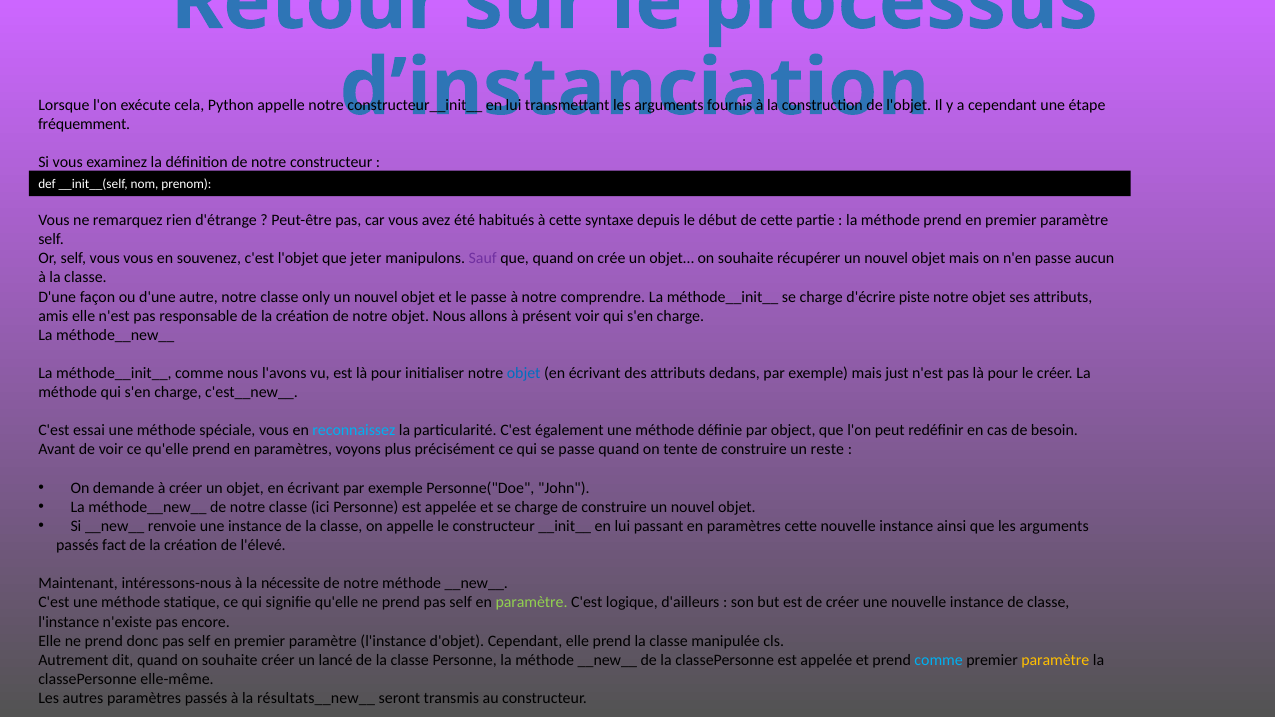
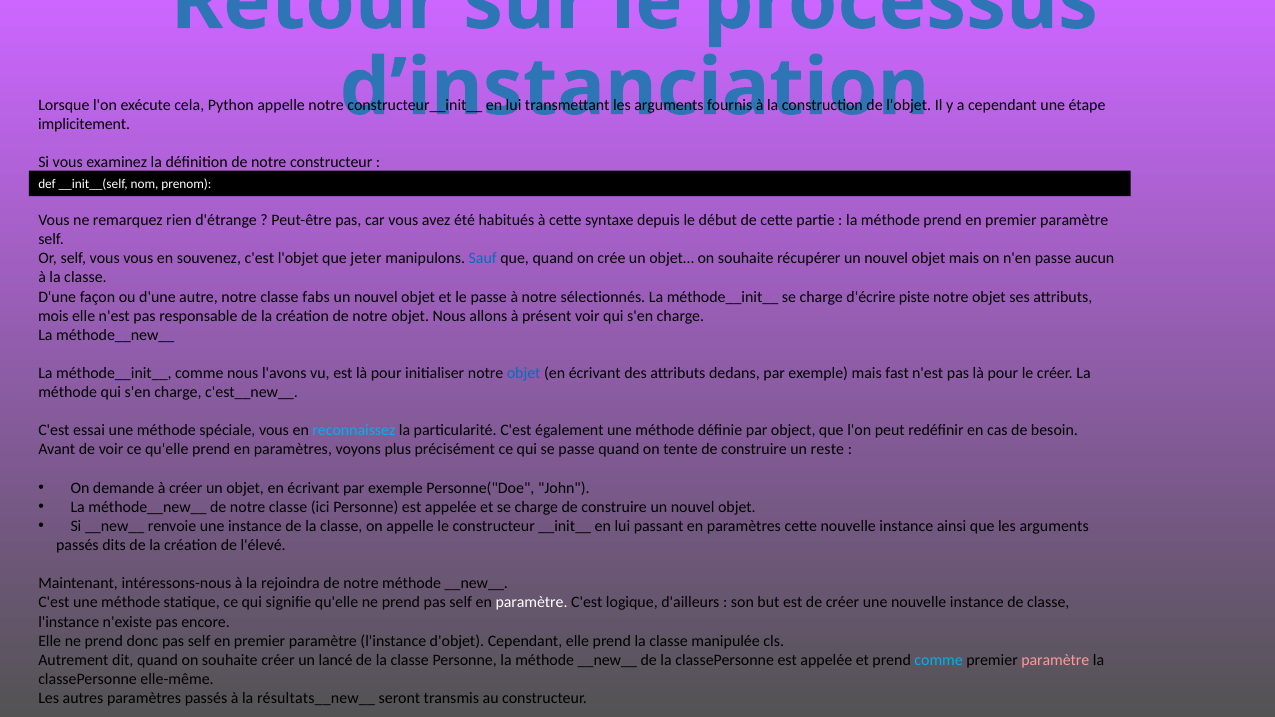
fréquemment: fréquemment -> implicitement (84, 124)
Sauf colour: purple -> blue (483, 259)
only: only -> fabs (316, 297)
comprendre: comprendre -> sélectionnés (603, 297)
amis: amis -> mois (53, 316)
just: just -> fast (897, 373)
fact: fact -> dits (114, 545)
nécessite: nécessite -> rejoindra (290, 584)
paramètre colour: light green -> white (532, 603)
paramètre colour: yellow -> pink (1055, 660)
